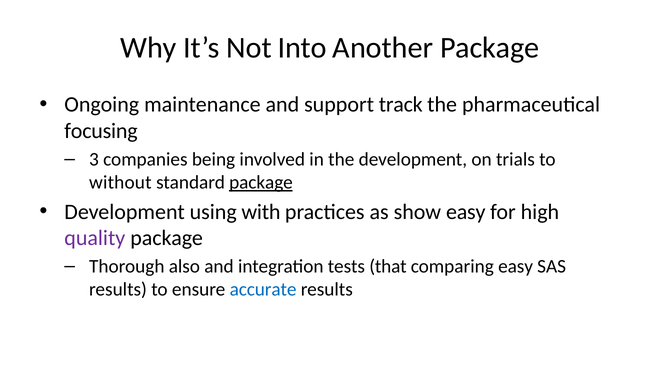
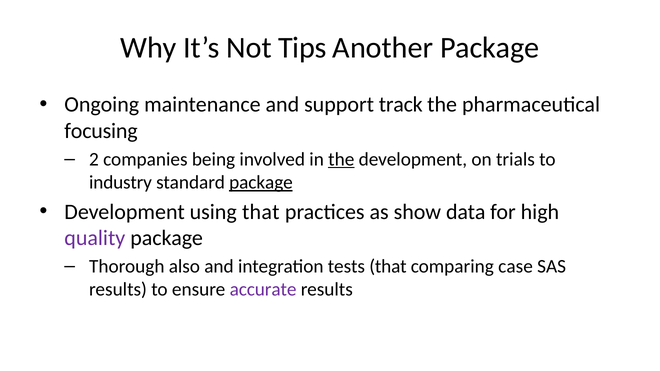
Into: Into -> Tips (302, 48)
3: 3 -> 2 (94, 159)
the underline: none -> present (341, 159)
without: without -> industry (121, 183)
using with: with -> that (261, 212)
show easy: easy -> data (466, 212)
comparing easy: easy -> case (516, 267)
accurate colour: blue -> purple (263, 290)
